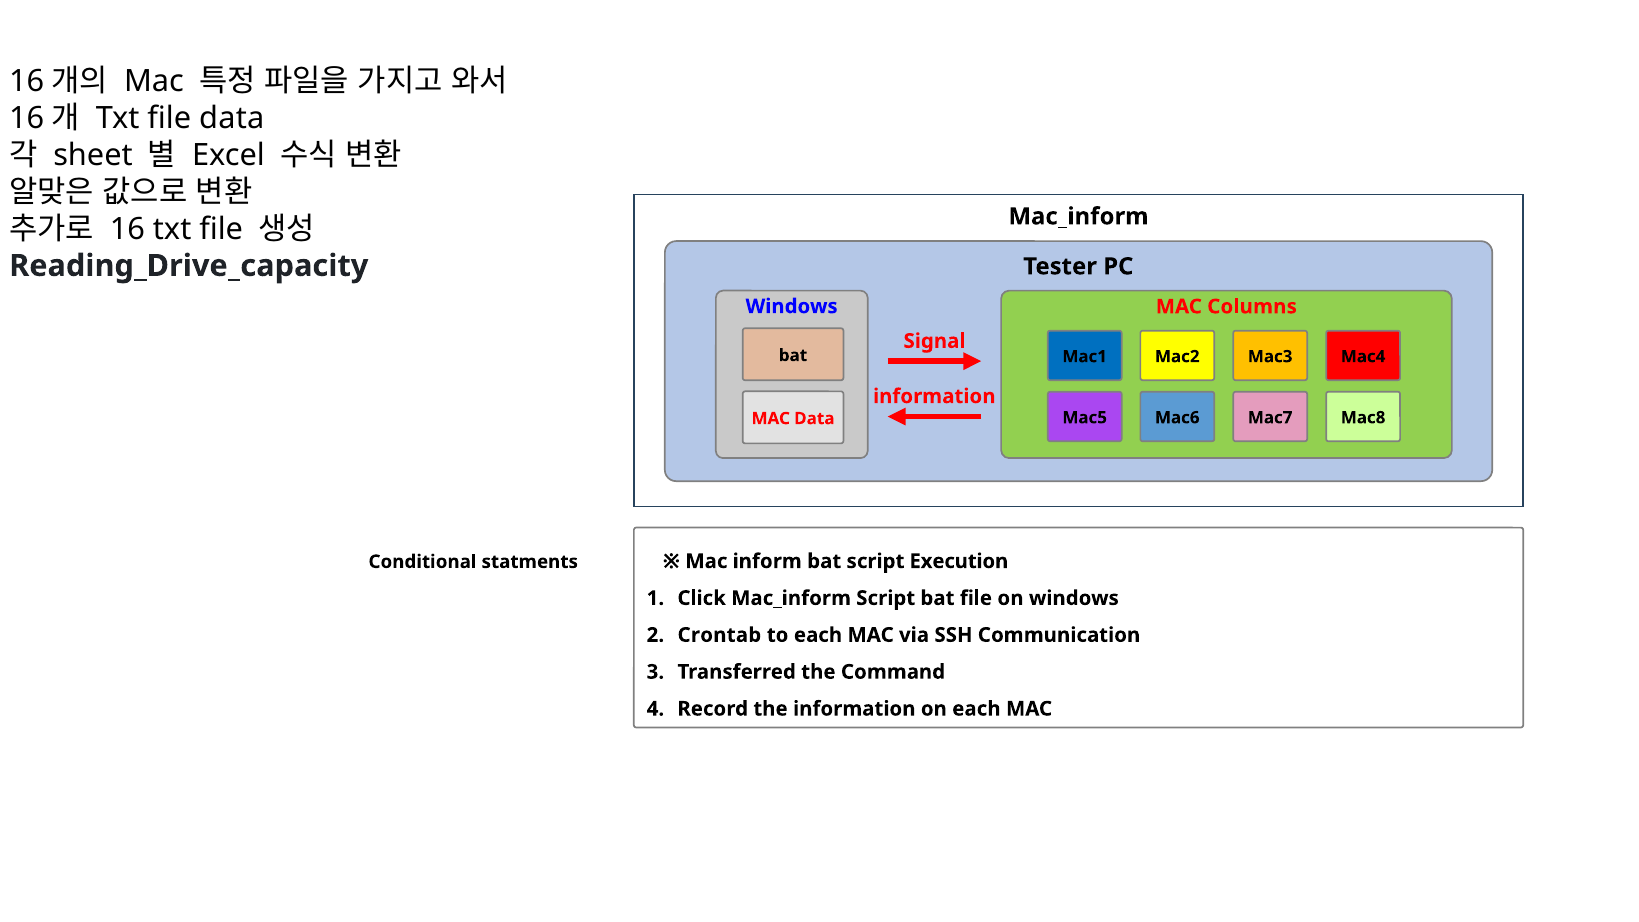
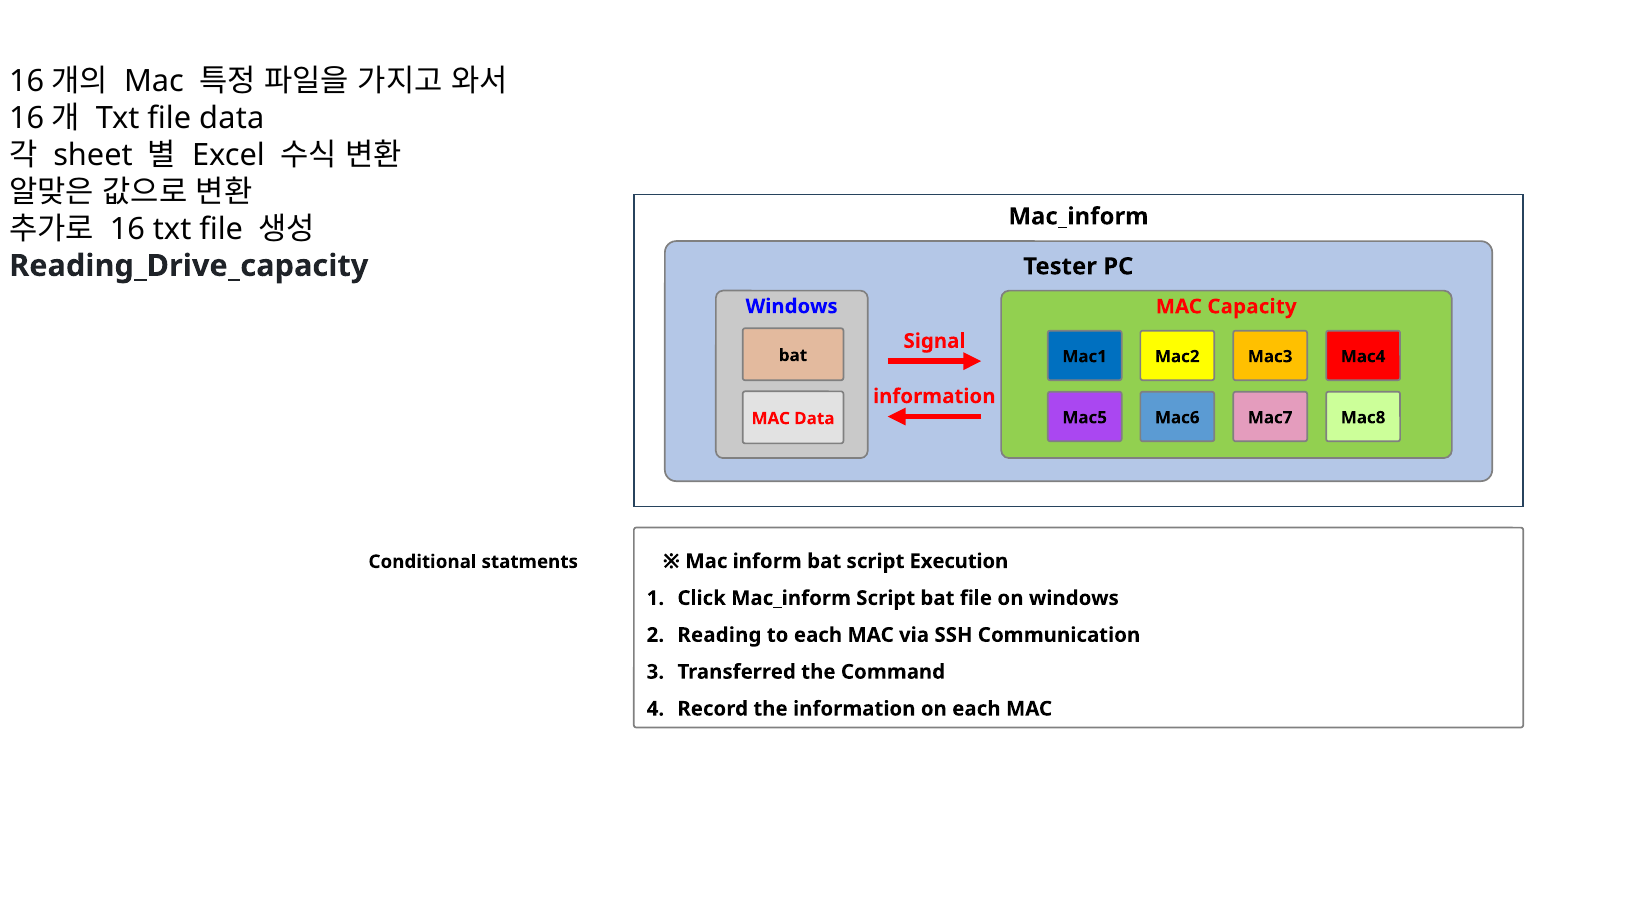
Columns: Columns -> Capacity (1252, 307)
Crontab: Crontab -> Reading (719, 635)
